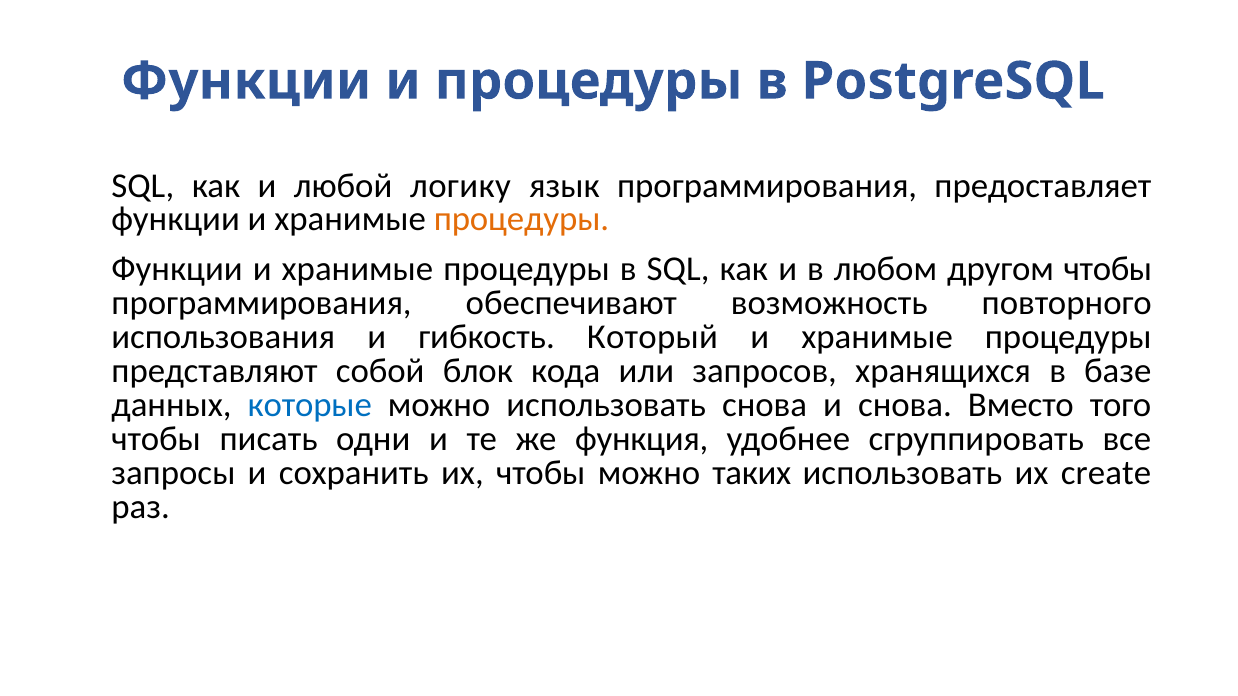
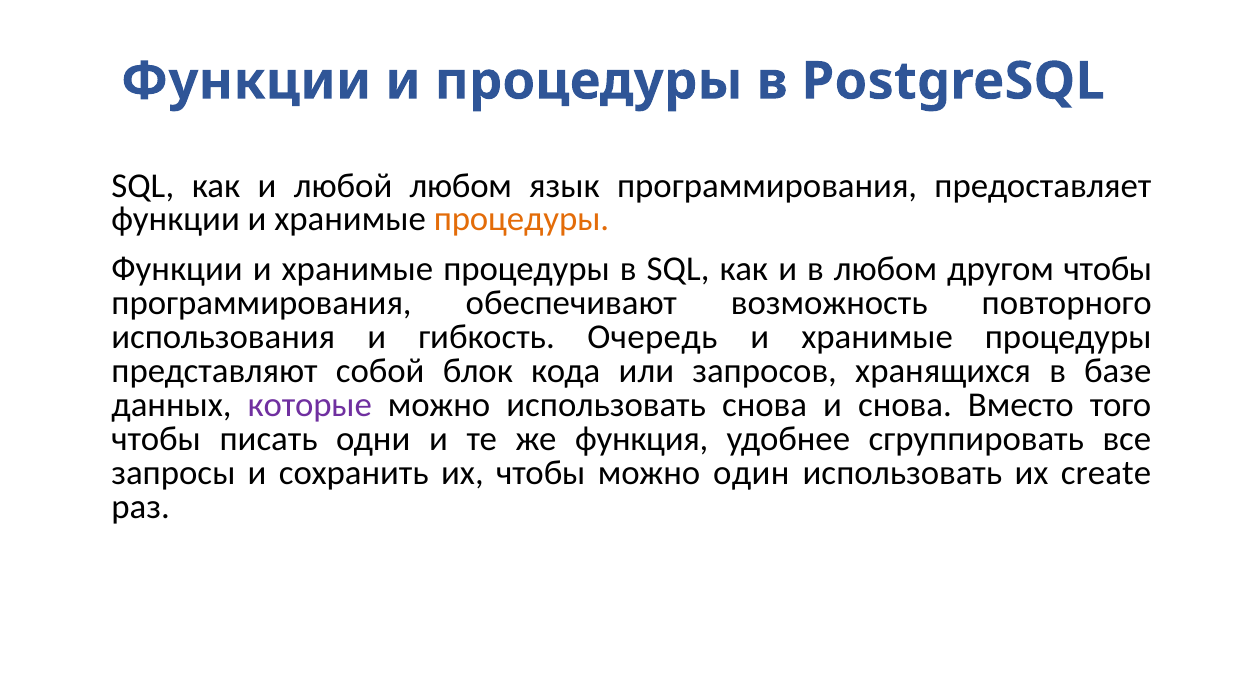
любой логику: логику -> любом (461, 186)
Который: Который -> Очередь (652, 337)
которые colour: blue -> purple (310, 405)
таких: таких -> один (751, 473)
